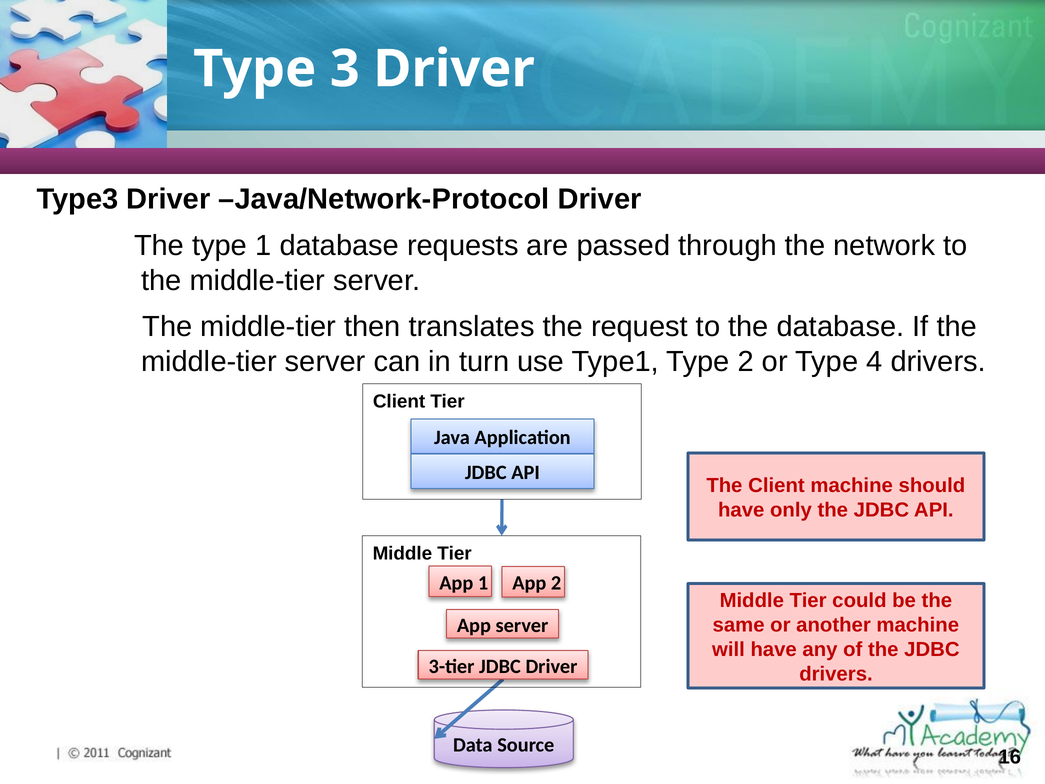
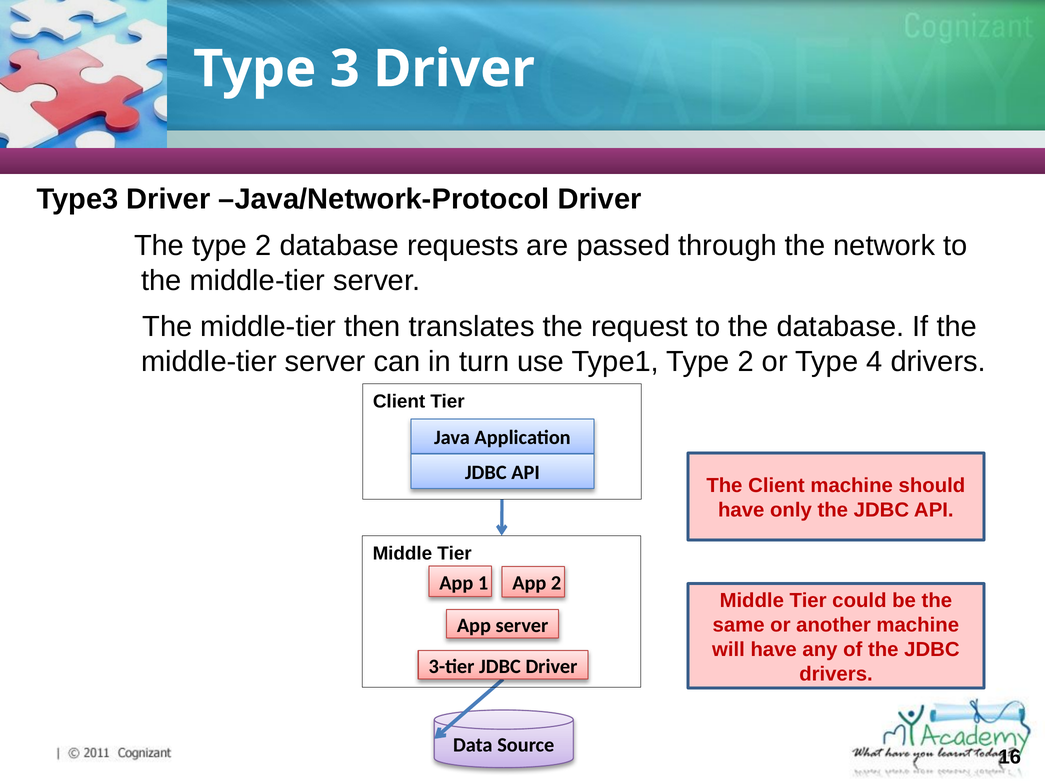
The type 1: 1 -> 2 (263, 245)
